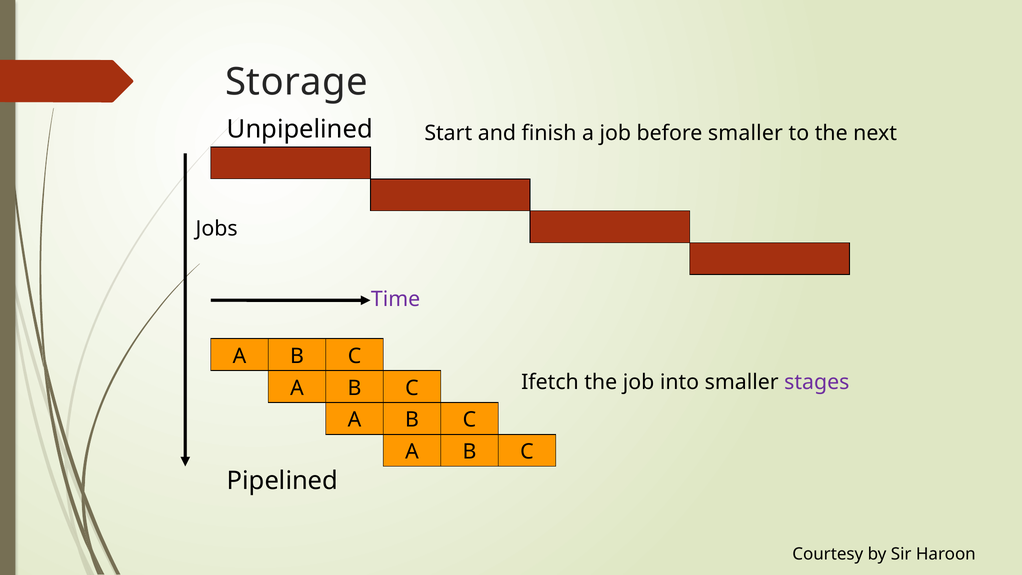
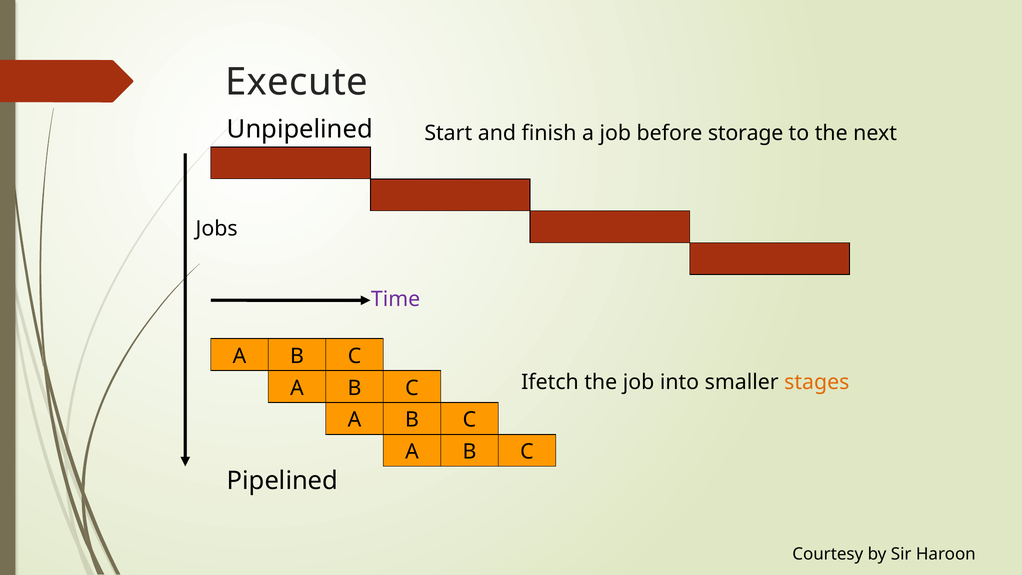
Storage: Storage -> Execute (296, 82)
before smaller: smaller -> storage (746, 133)
stages colour: purple -> orange (817, 382)
